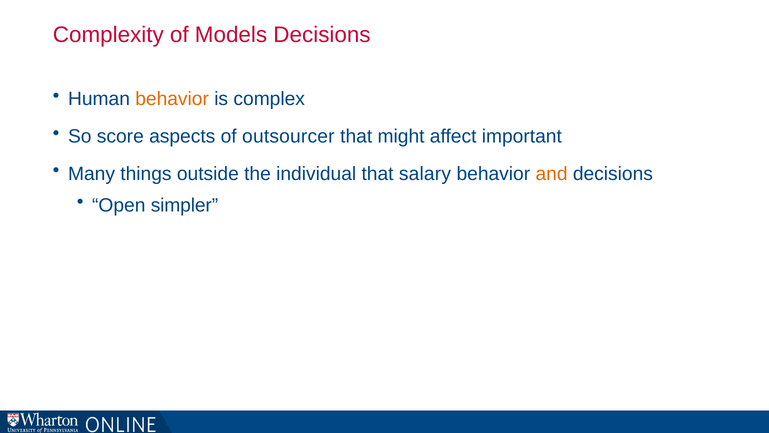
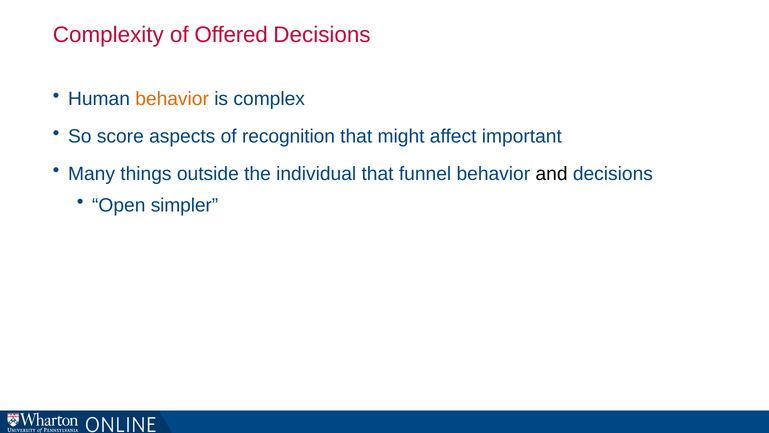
Models: Models -> Offered (231, 35)
outsourcer: outsourcer -> recognition (289, 136)
salary: salary -> funnel (425, 174)
and colour: orange -> black (552, 174)
